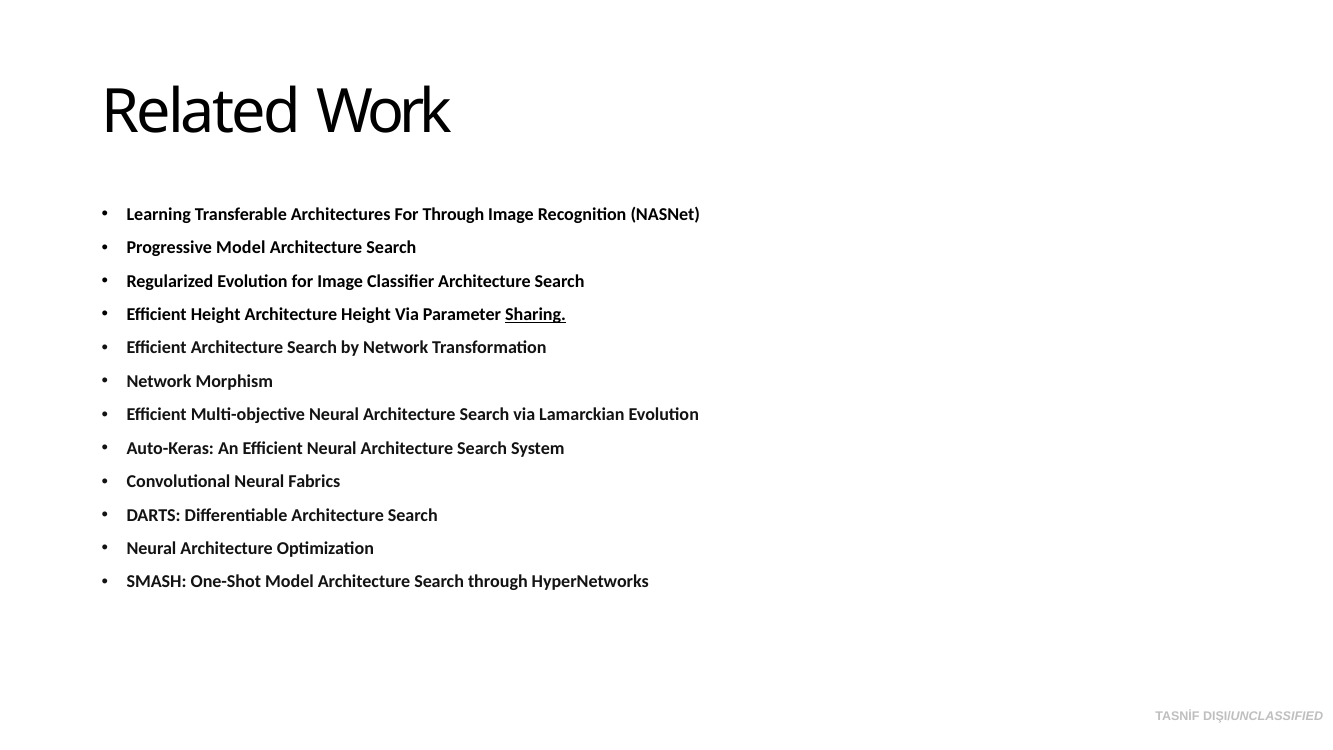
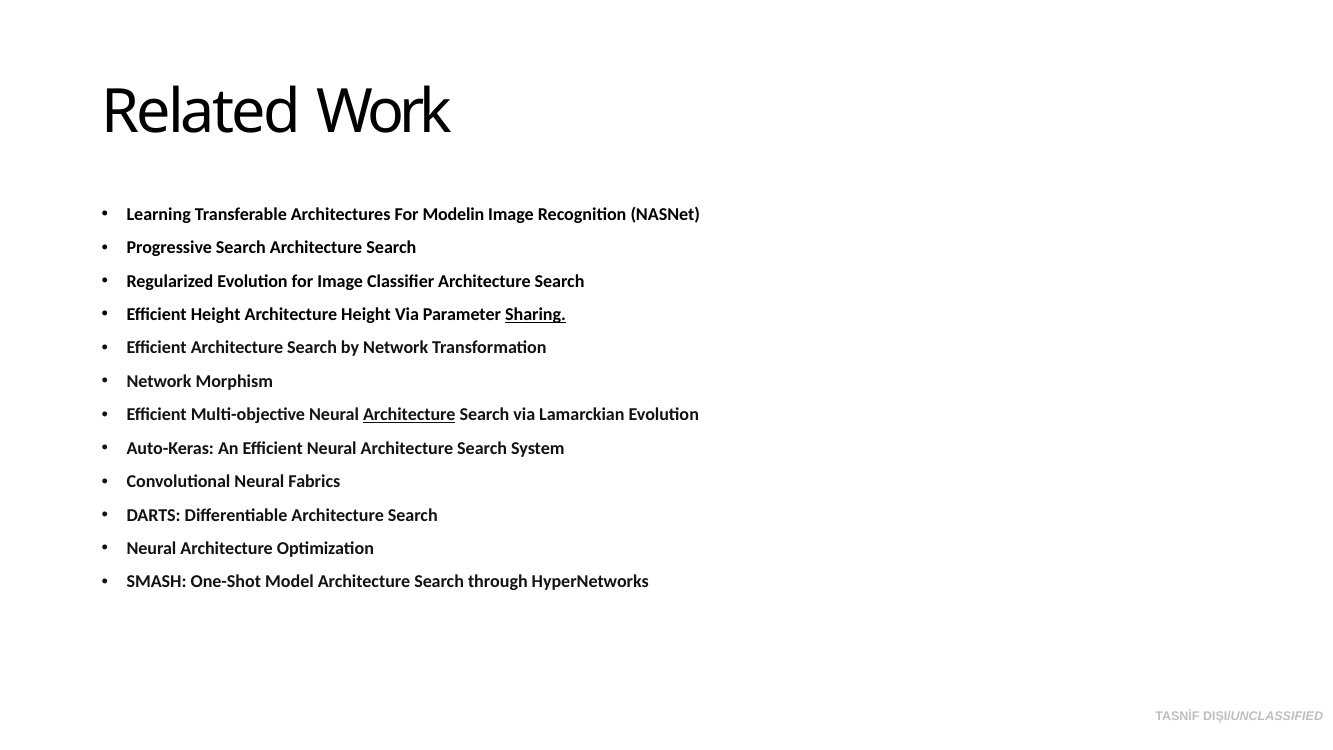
For Through: Through -> Modelin (453, 214)
Progressive Model: Model -> Search (241, 248)
Architecture underline: none -> present (409, 415)
